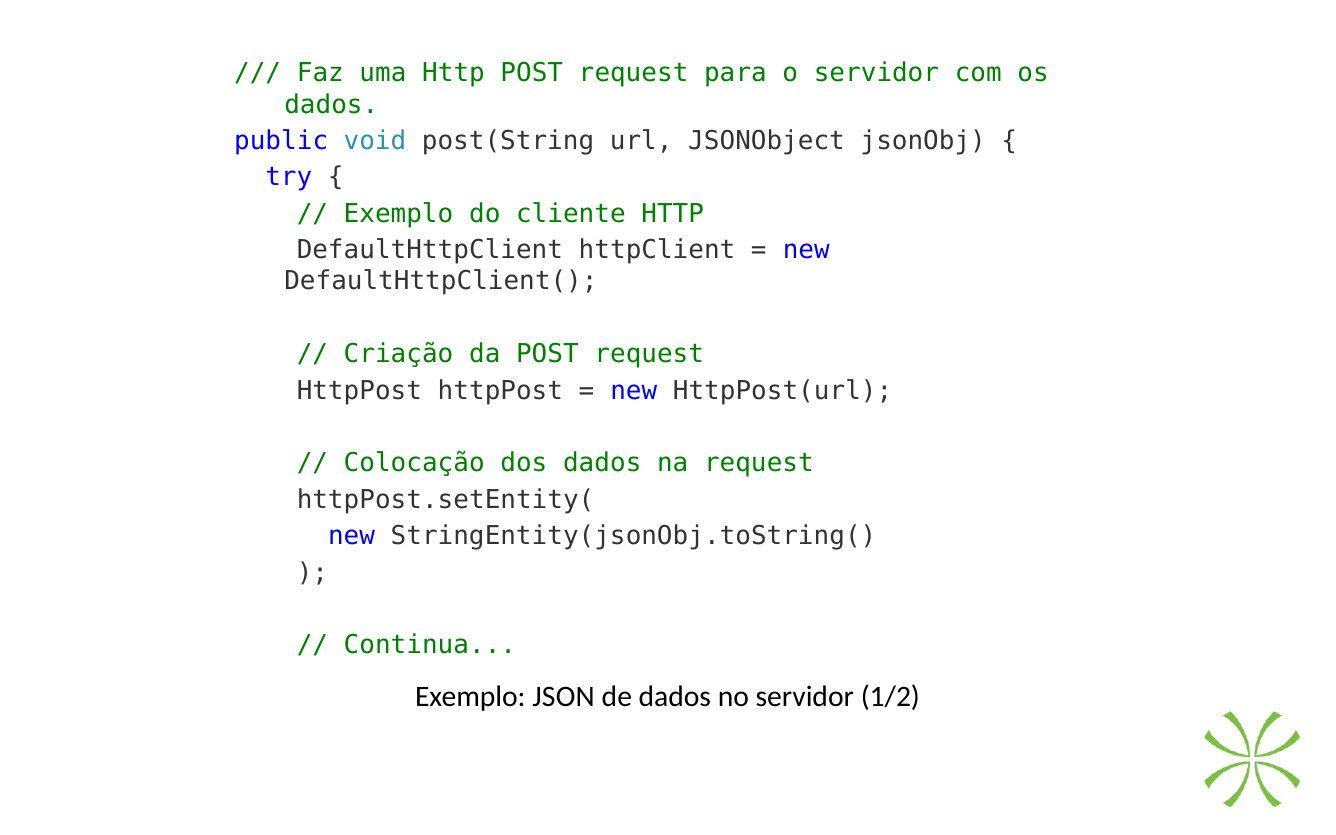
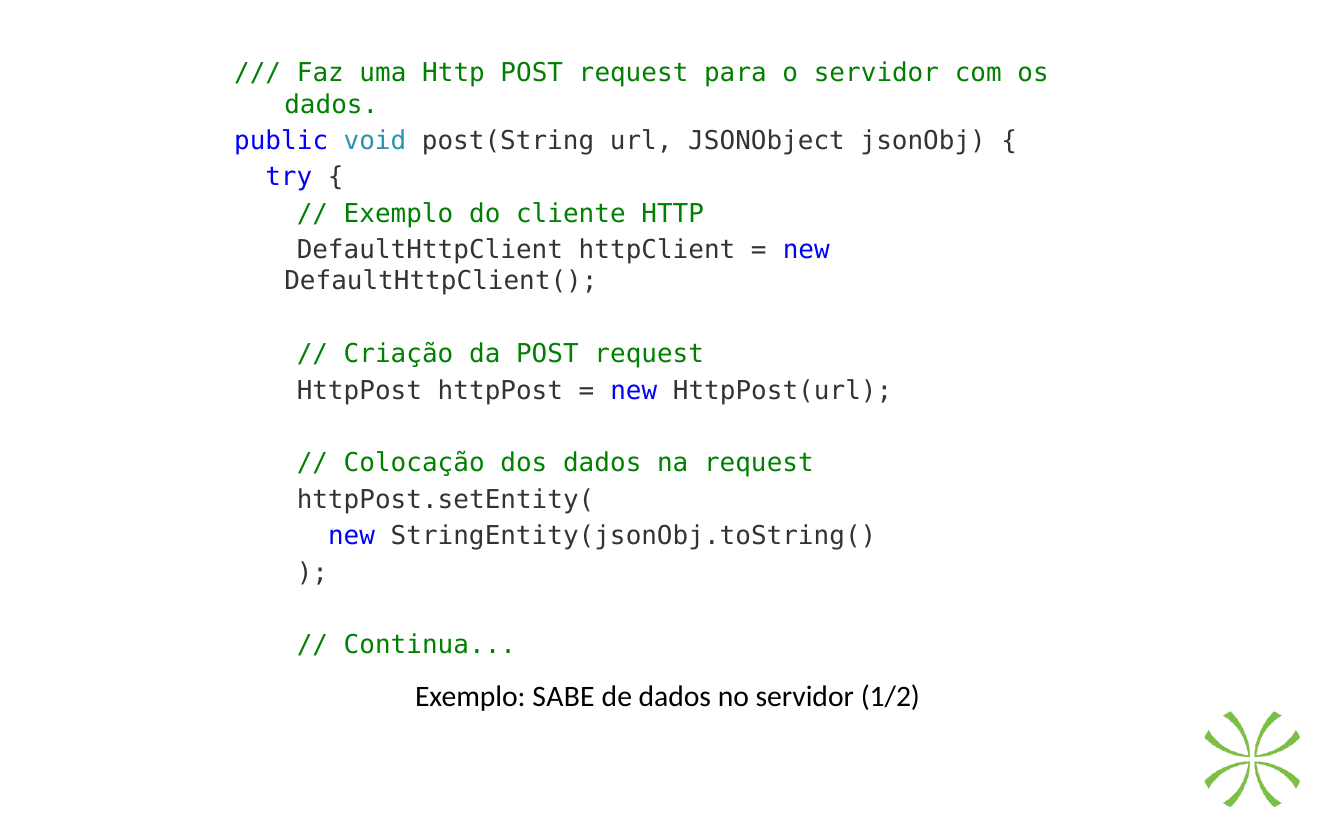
JSON: JSON -> SABE (564, 697)
